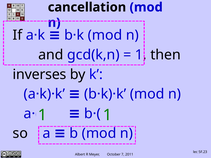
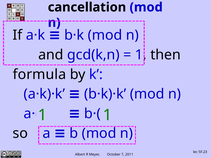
inverses: inverses -> formula (39, 74)
